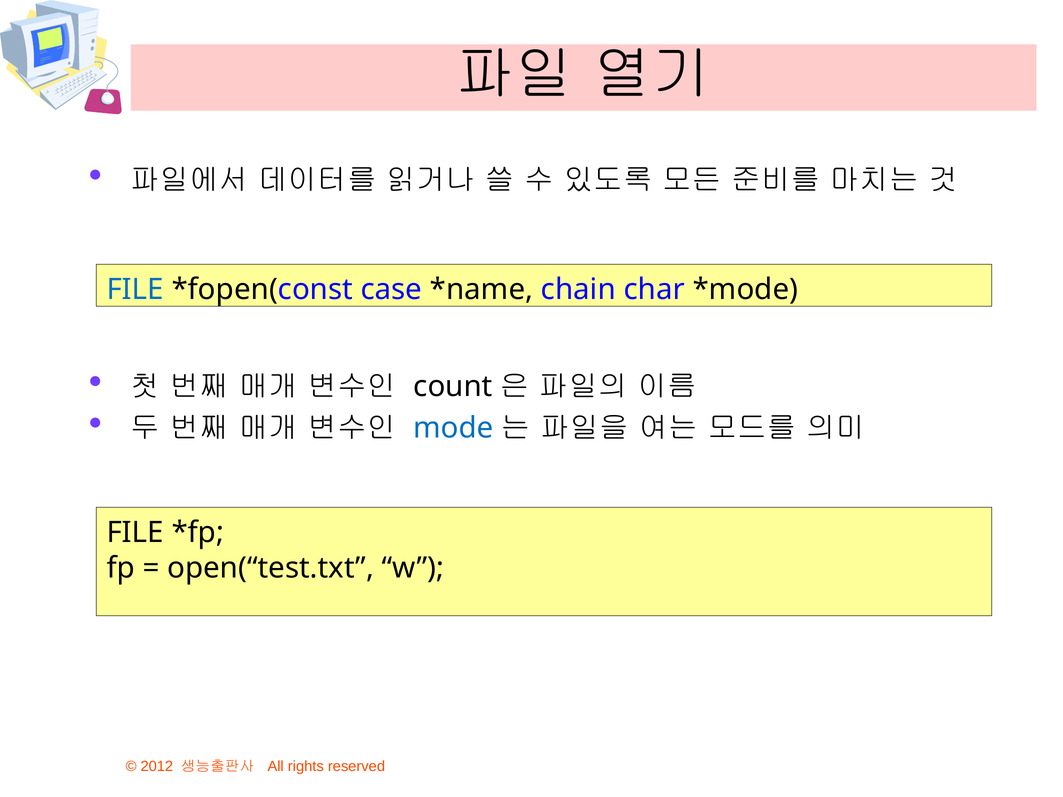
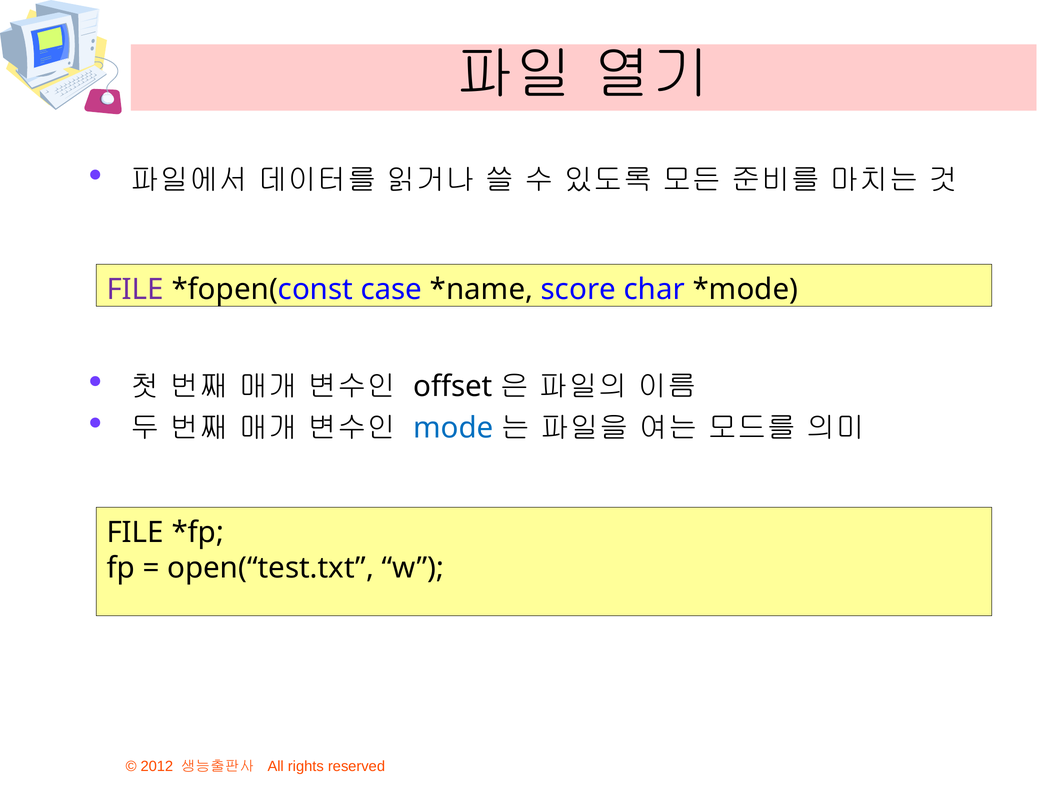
FILE colour: blue -> purple (135, 289)
chain: chain -> score (578, 289)
count: count -> offset (453, 387)
